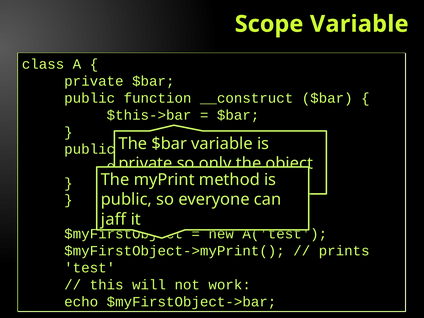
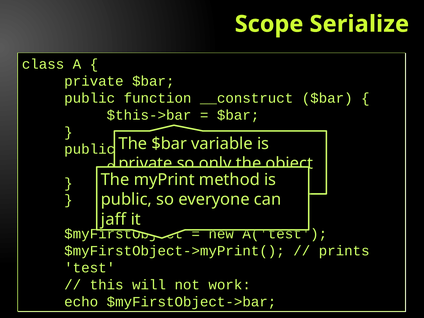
Scope Variable: Variable -> Serialize (359, 24)
